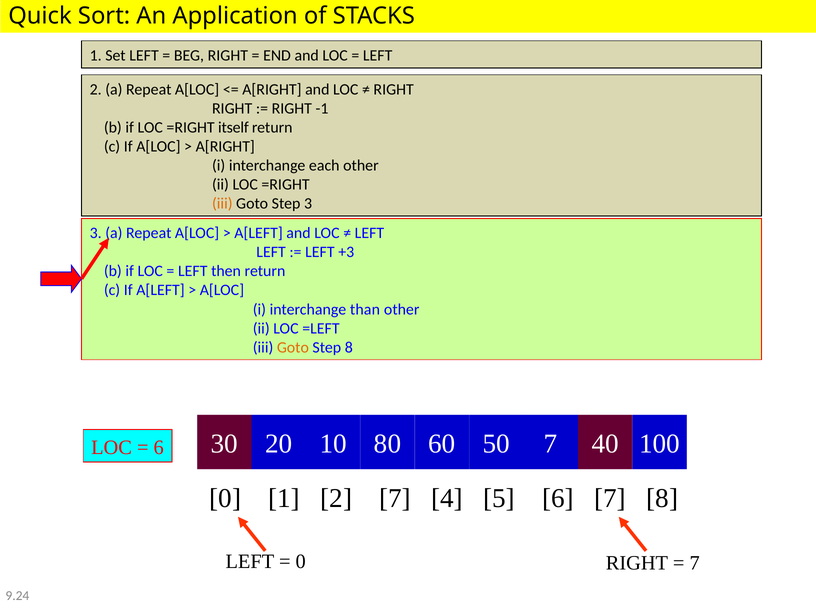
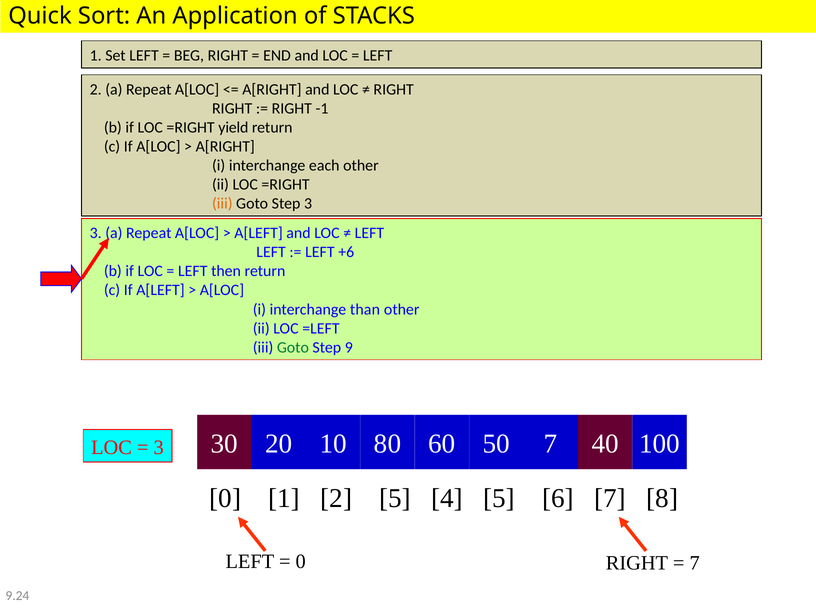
itself: itself -> yield (233, 128)
+3: +3 -> +6 (346, 252)
Goto colour: orange -> green (293, 347)
Step 8: 8 -> 9 (349, 347)
6: 6 -> 3 (159, 447)
2 7: 7 -> 5 (395, 498)
